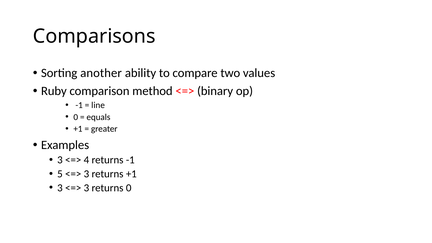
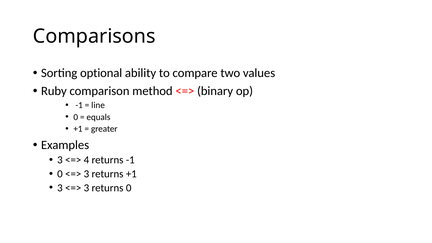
another: another -> optional (101, 73)
5: 5 -> 0 (60, 174)
